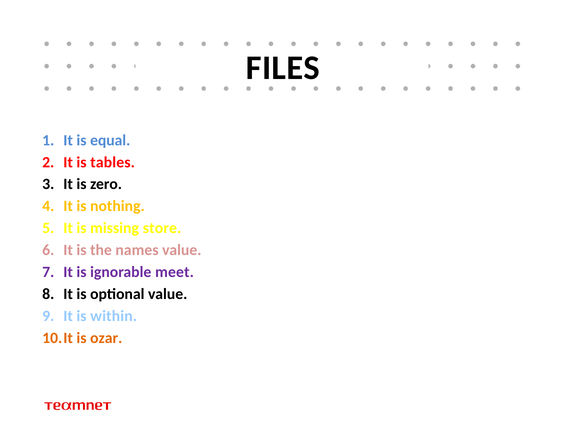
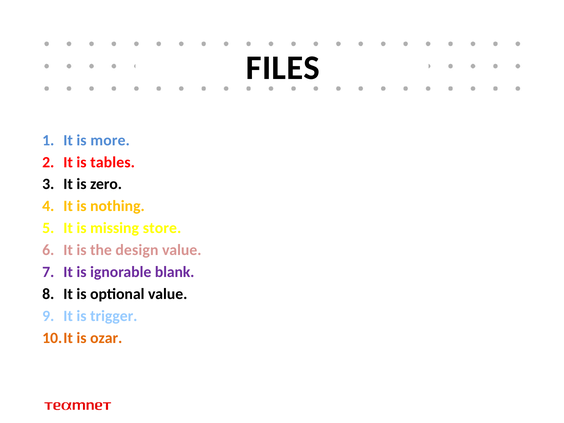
equal: equal -> more (110, 140)
names: names -> design (137, 250)
meet: meet -> blank (175, 272)
within: within -> trigger (114, 316)
